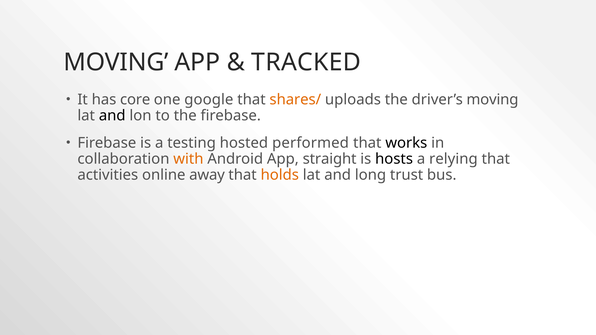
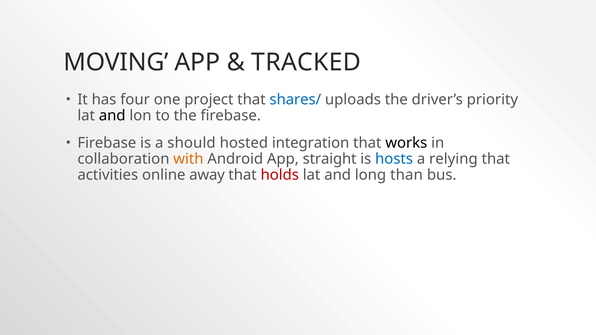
core: core -> four (135, 100)
google: google -> project (209, 100)
shares/ colour: orange -> blue (295, 100)
driver’s moving: moving -> priority (492, 100)
testing: testing -> should (191, 143)
performed: performed -> integration (311, 143)
hosts colour: black -> blue (394, 159)
holds colour: orange -> red (280, 175)
trust: trust -> than (406, 175)
